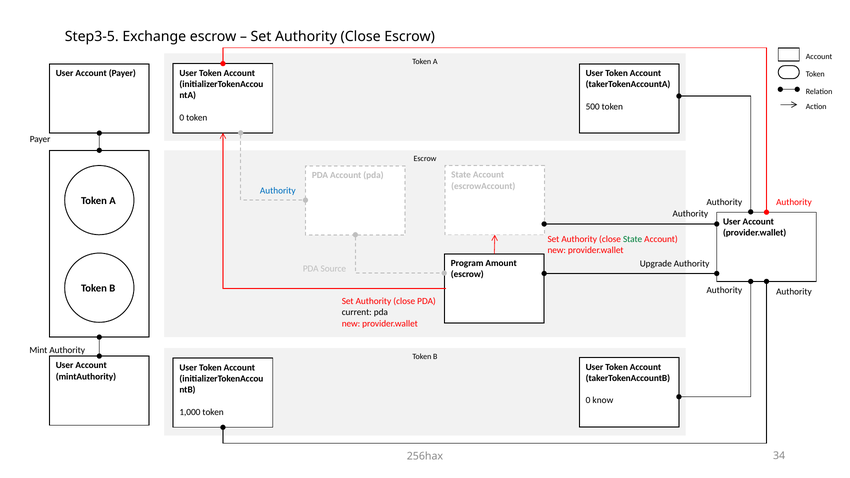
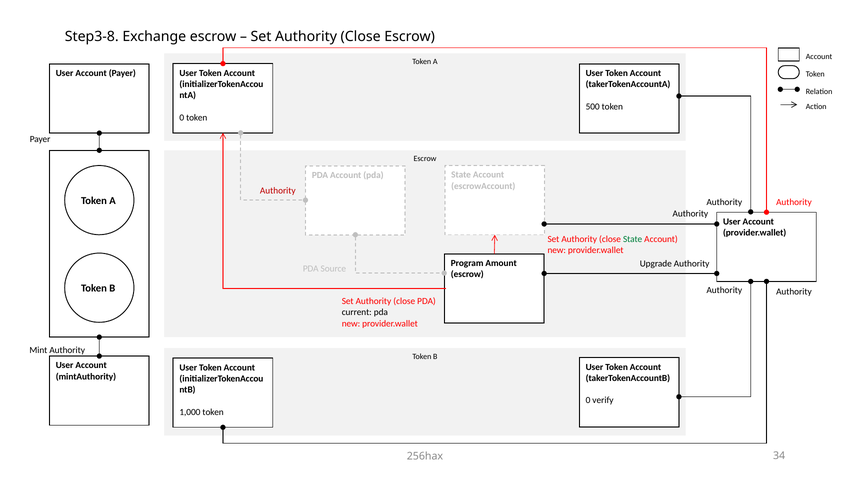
Step3-5: Step3-5 -> Step3-8 (92, 36)
Authority colour: blue -> red (278, 191)
know: know -> verify (603, 401)
